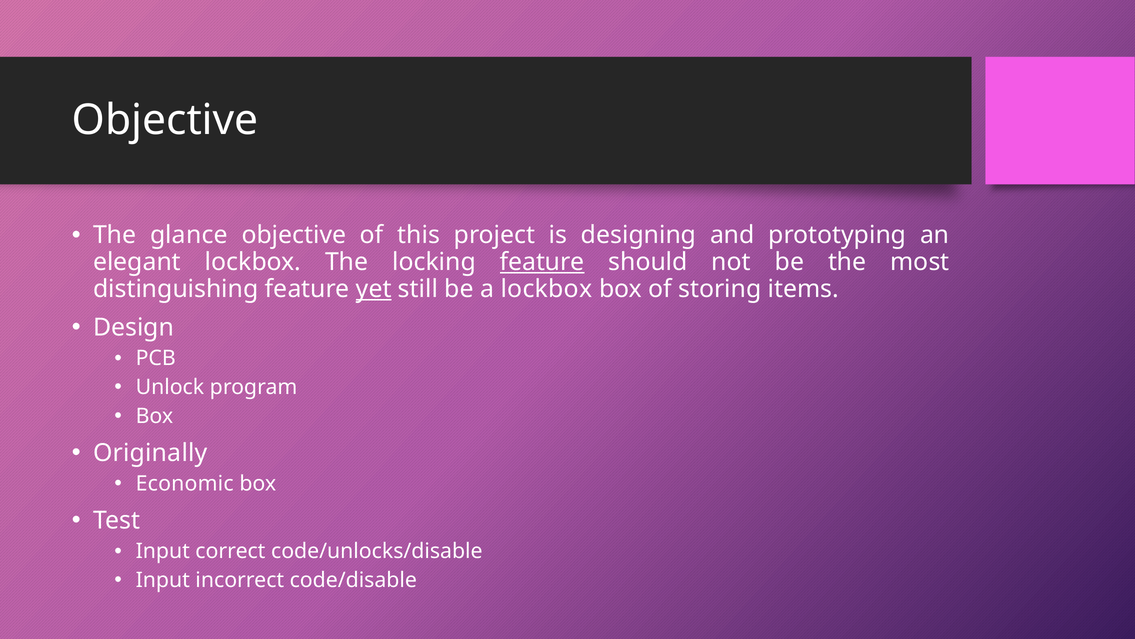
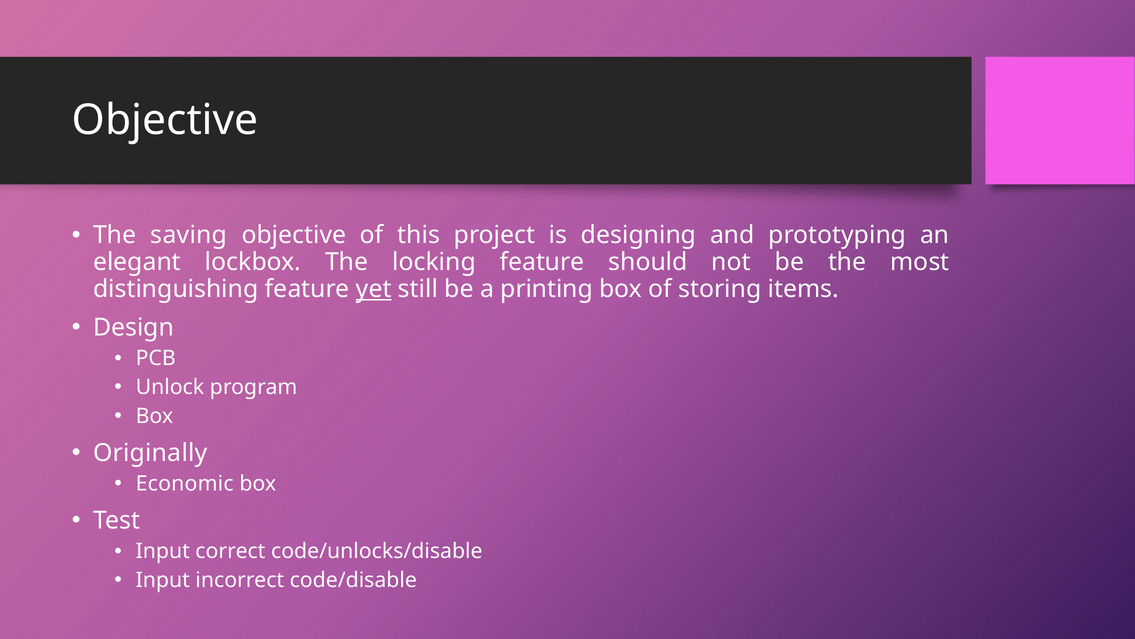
glance: glance -> saving (189, 235)
feature underline: present -> none (542, 262)
a lockbox: lockbox -> printing (547, 289)
